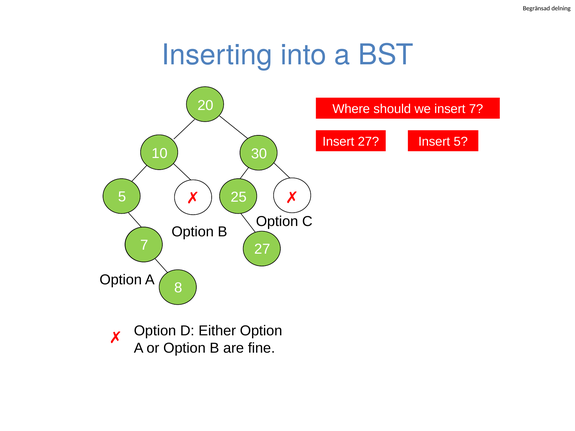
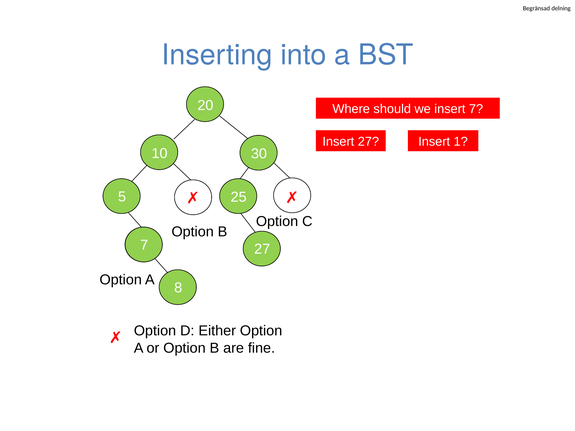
Insert 5: 5 -> 1 (461, 142)
